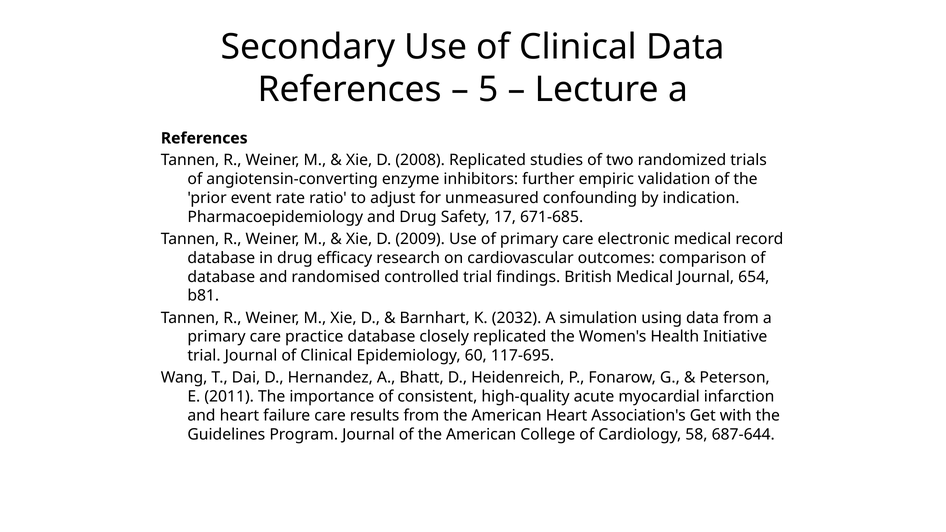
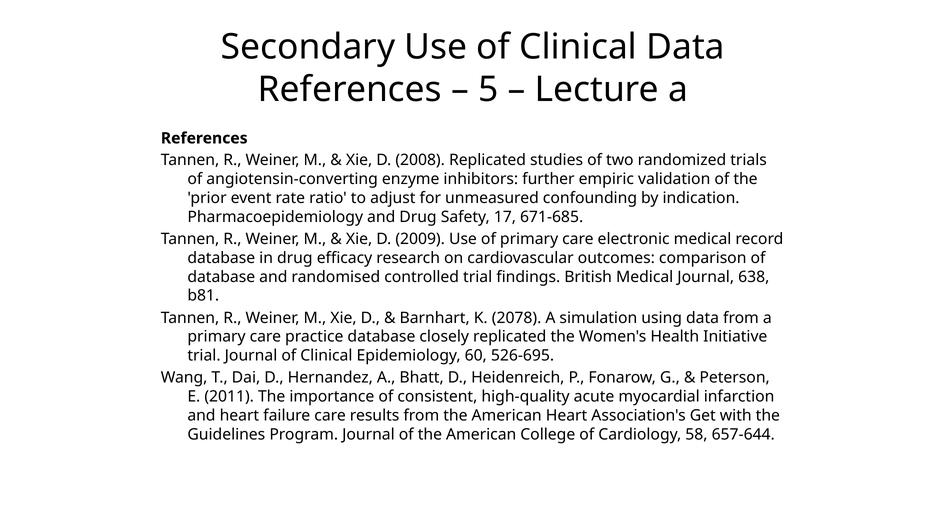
654: 654 -> 638 (754, 277)
2032: 2032 -> 2078 (517, 318)
117-695: 117-695 -> 526-695 (523, 356)
687-644: 687-644 -> 657-644 (743, 435)
